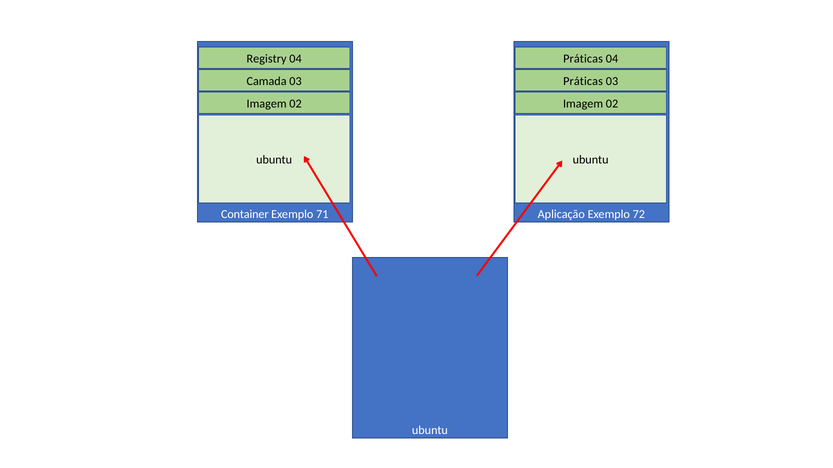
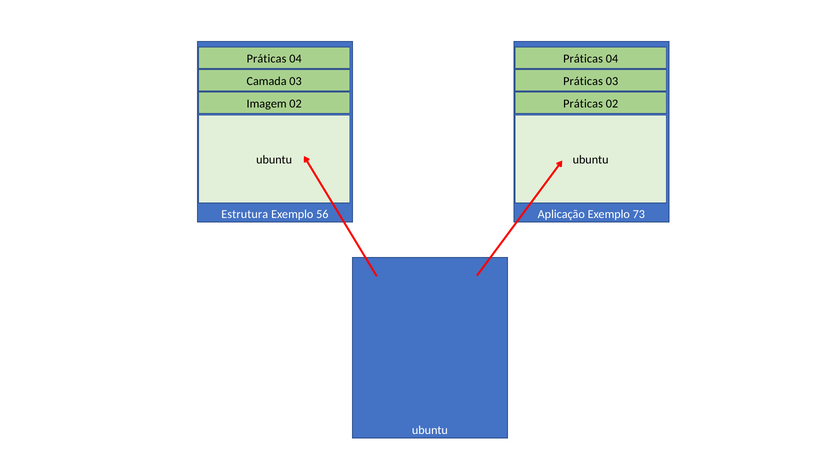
Registry: Registry -> Práticas (267, 59)
Imagem: Imagem -> Práticas (583, 104)
Container: Container -> Estrutura (245, 214)
71: 71 -> 56 (322, 214)
72: 72 -> 73 (639, 214)
